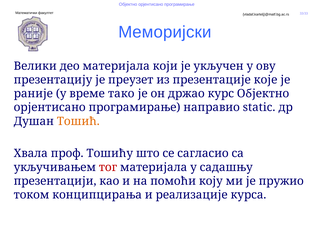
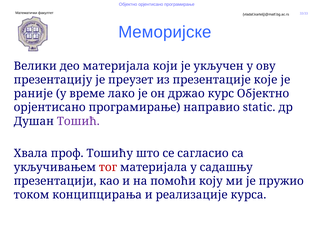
Меморијски: Меморијски -> Меморијске (165, 32)
тако: тако -> лако (121, 93)
Тошић colour: orange -> purple (78, 121)
